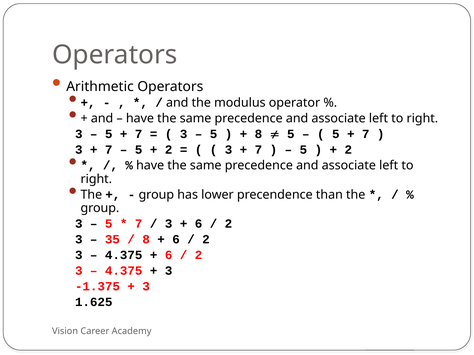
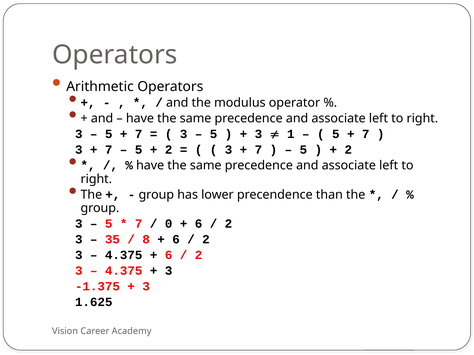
8: 8 -> 3 (258, 134)
5: 5 -> 1 (291, 134)
3: 3 -> 0 (169, 224)
